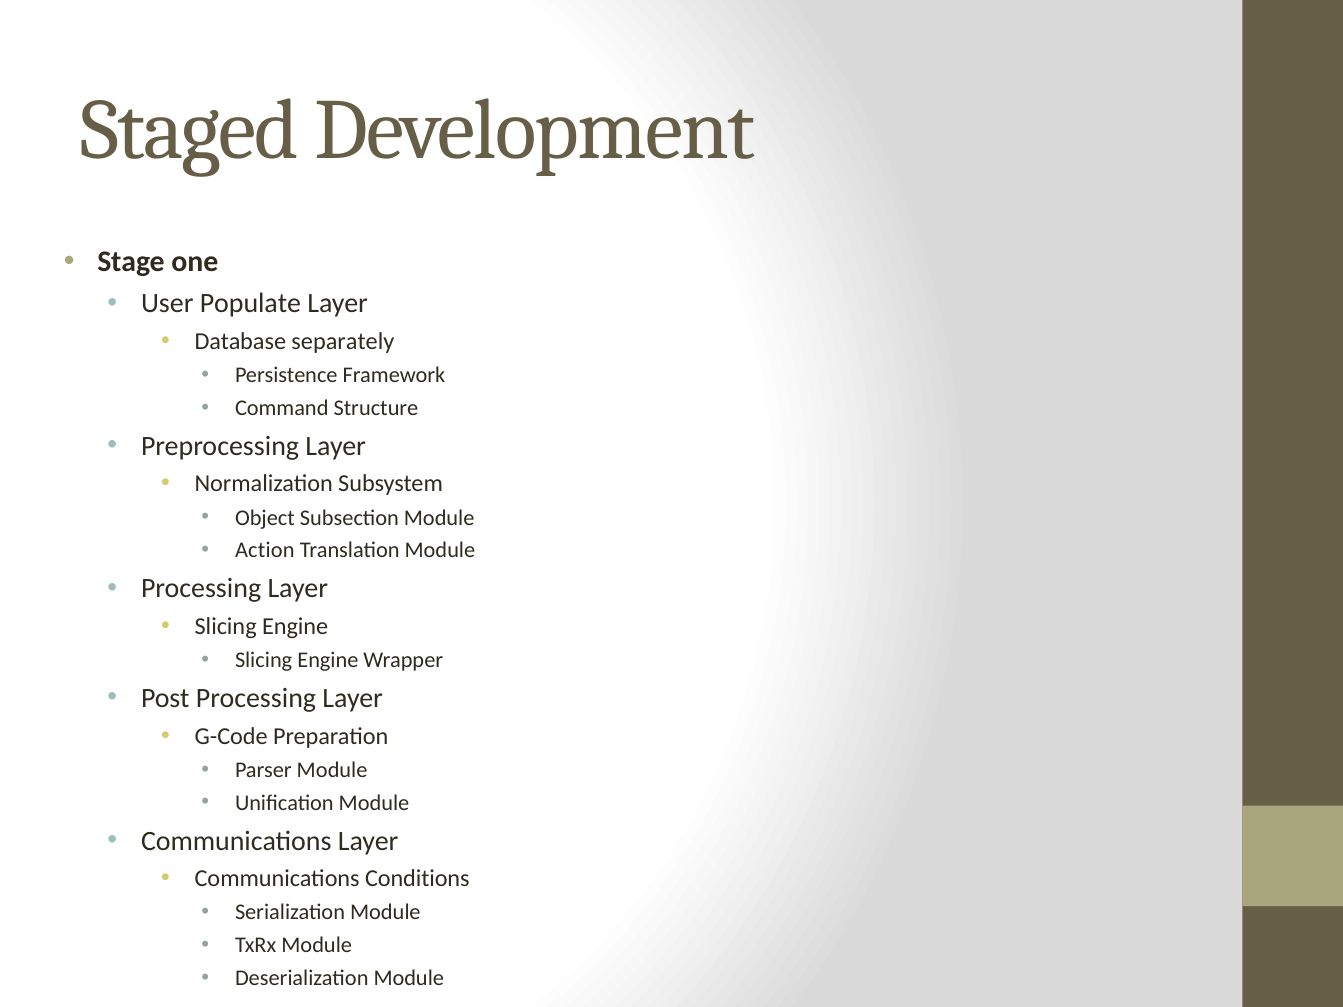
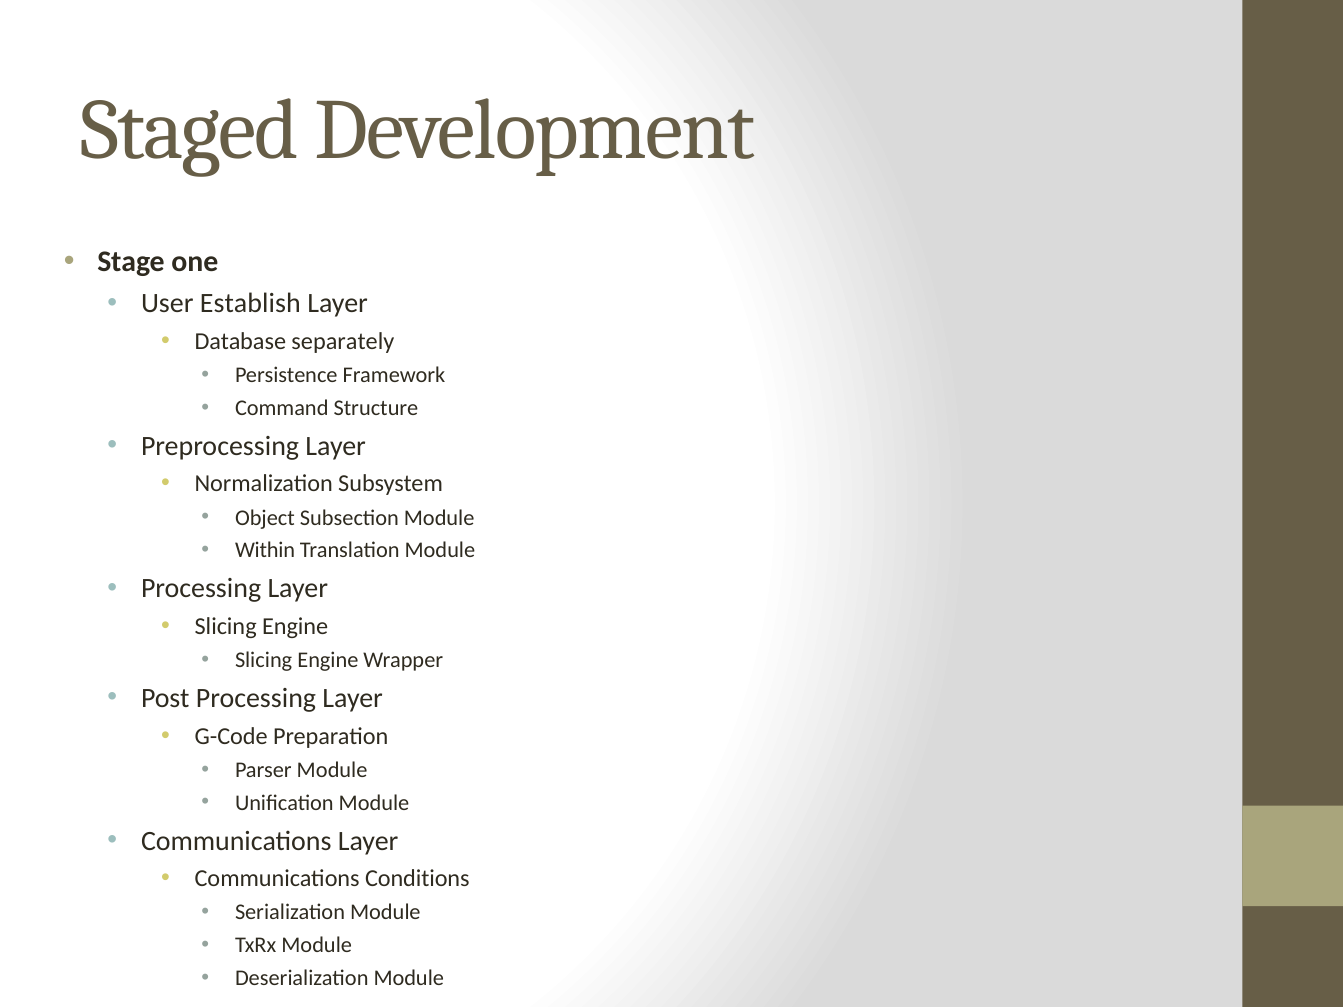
Populate: Populate -> Establish (250, 304)
Action: Action -> Within (265, 551)
